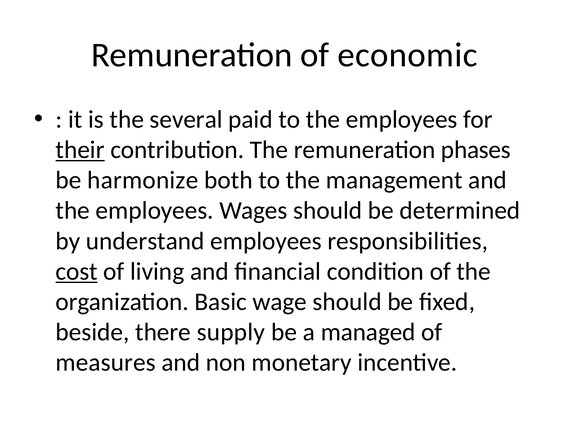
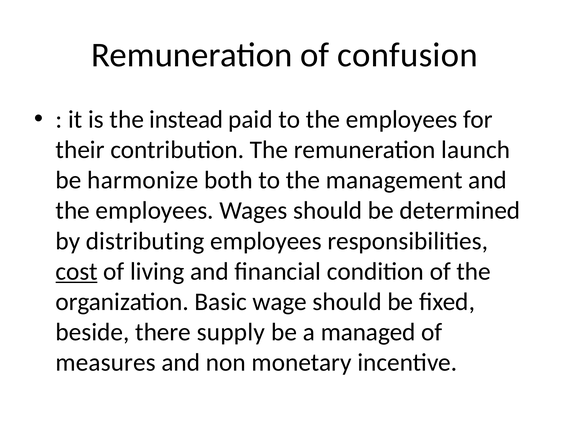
economic: economic -> confusion (407, 55)
several: several -> instead (186, 120)
their underline: present -> none (80, 150)
phases: phases -> launch (476, 150)
understand: understand -> distributing (145, 241)
